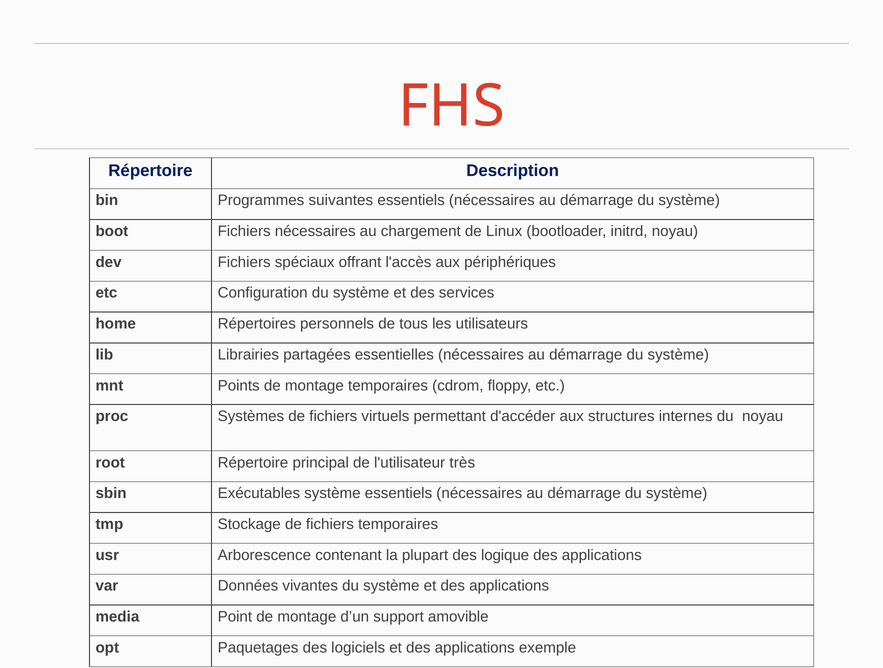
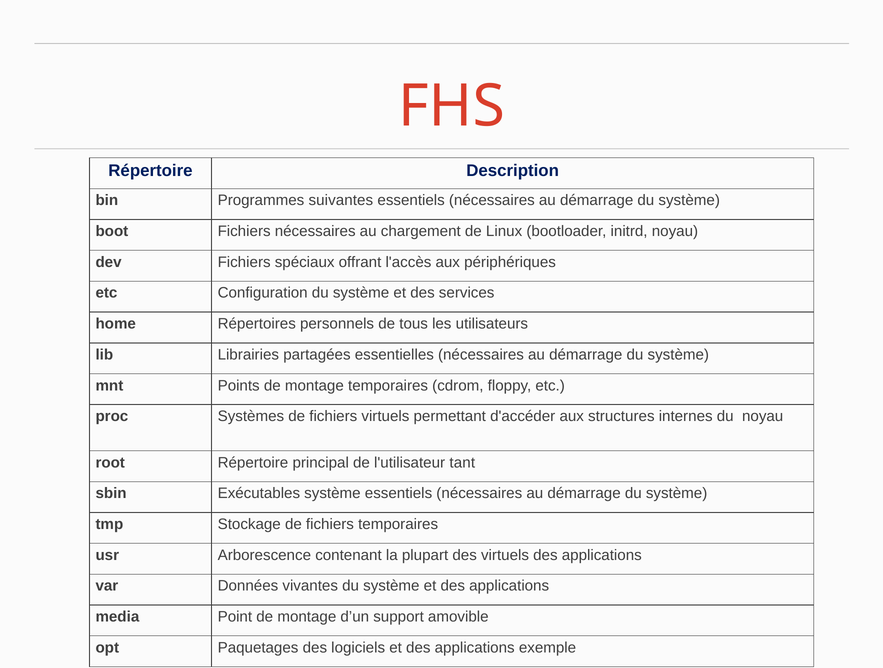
très: très -> tant (462, 463)
des logique: logique -> virtuels (505, 555)
